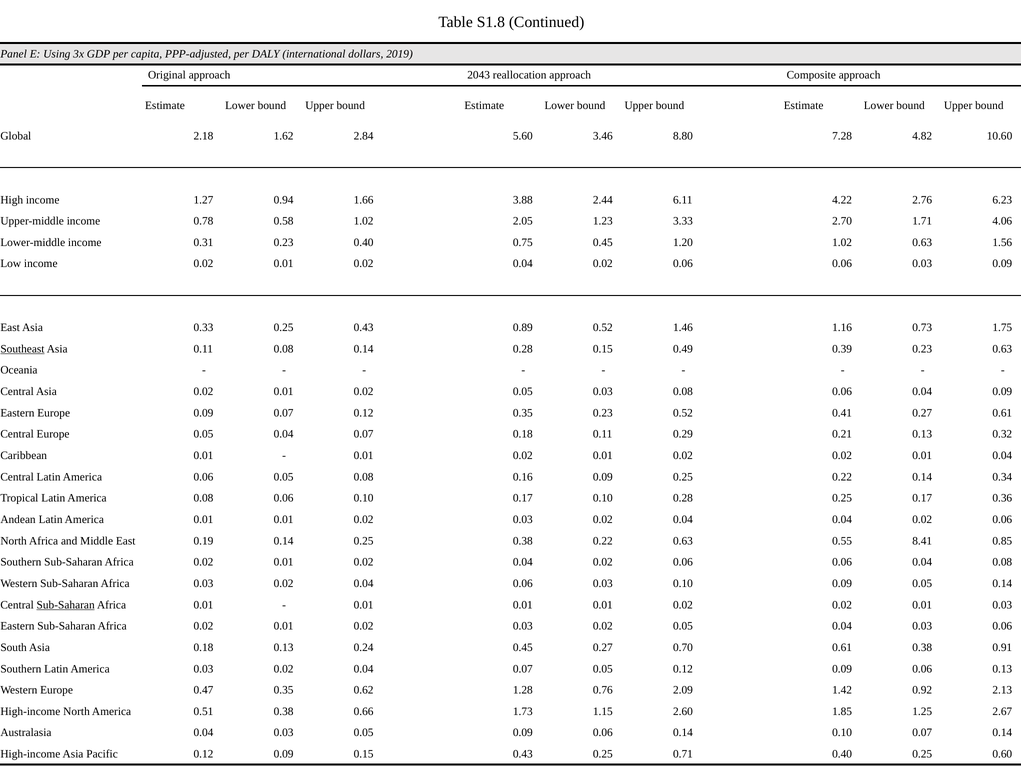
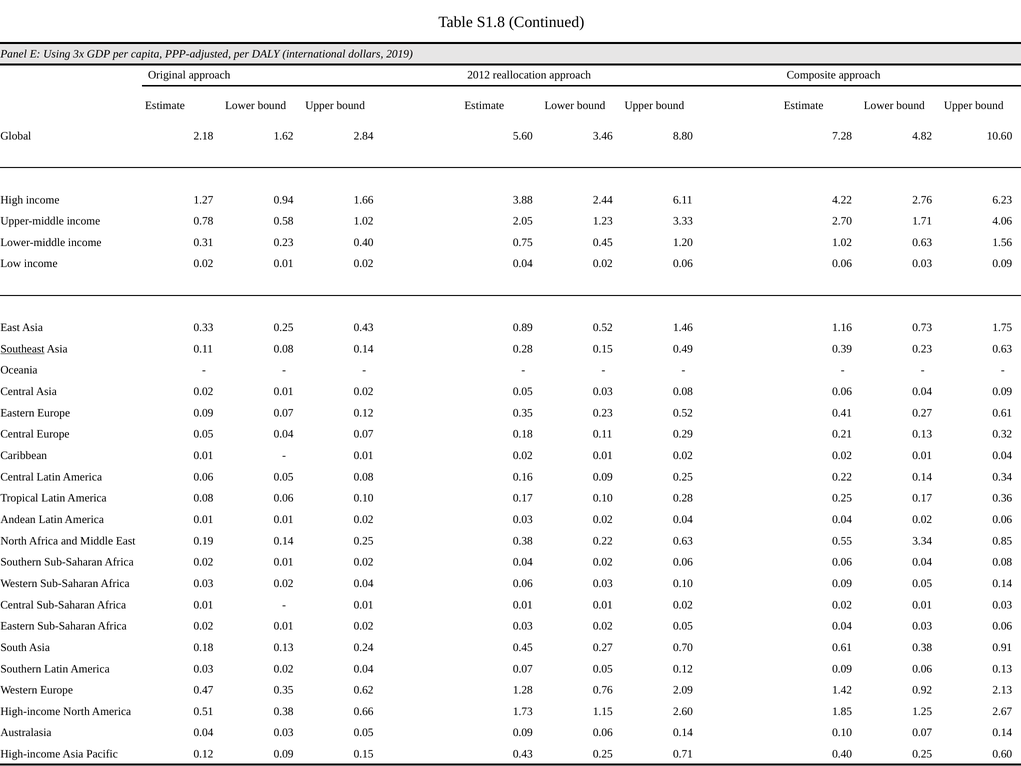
2043: 2043 -> 2012 (479, 75)
8.41: 8.41 -> 3.34 (922, 541)
Sub-Saharan underline: present -> none (66, 605)
